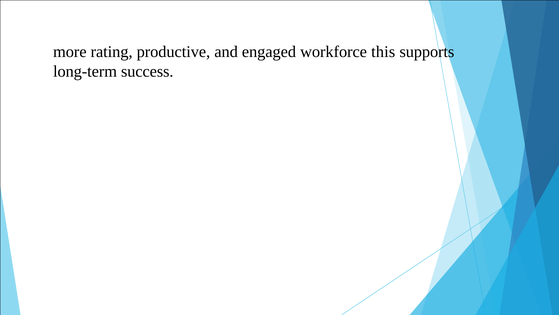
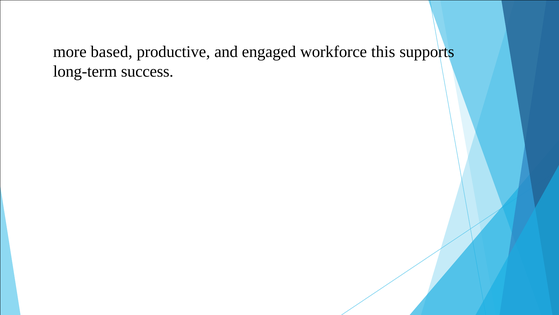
rating: rating -> based (112, 52)
